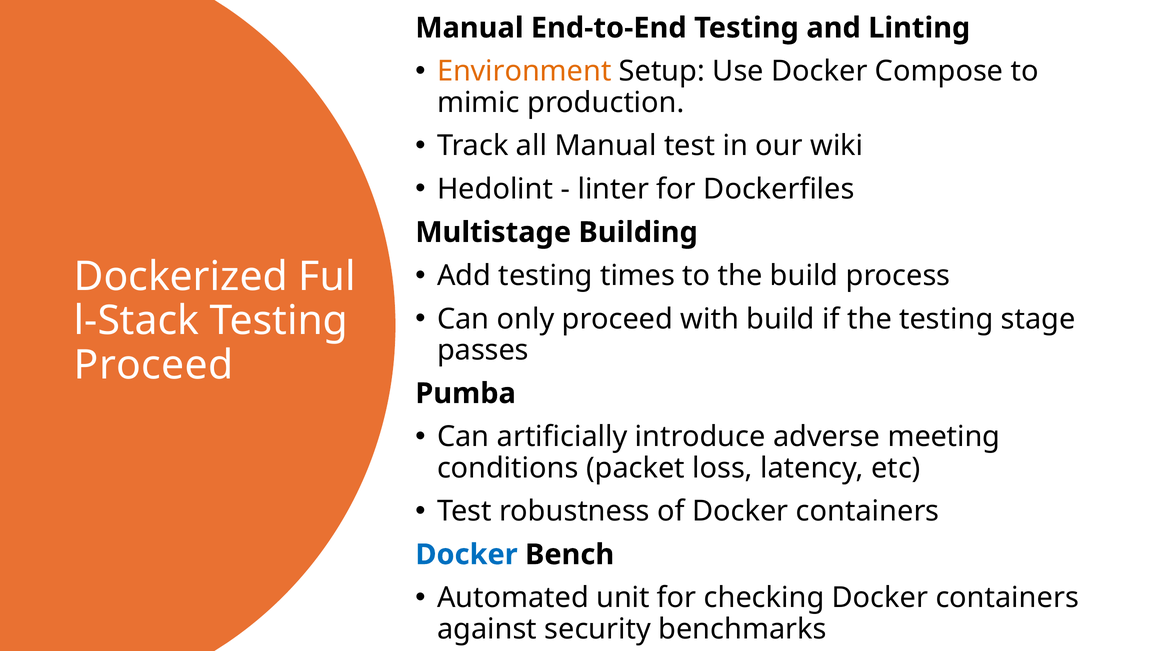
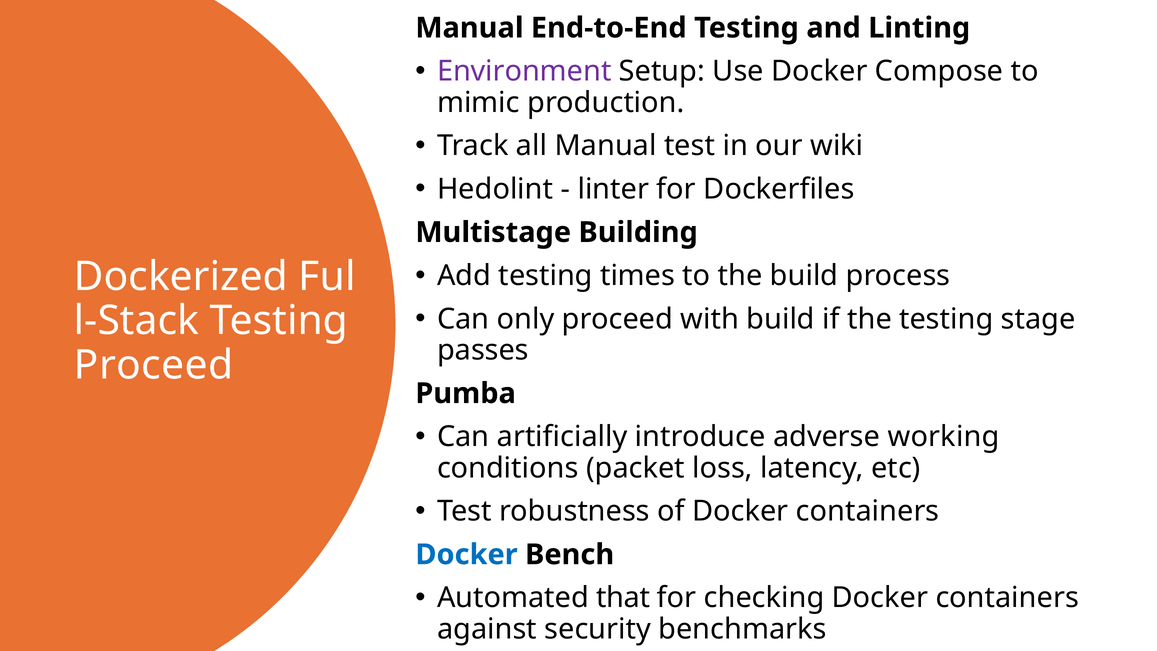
Environment colour: orange -> purple (524, 71)
meeting: meeting -> working (944, 437)
unit: unit -> that (623, 598)
